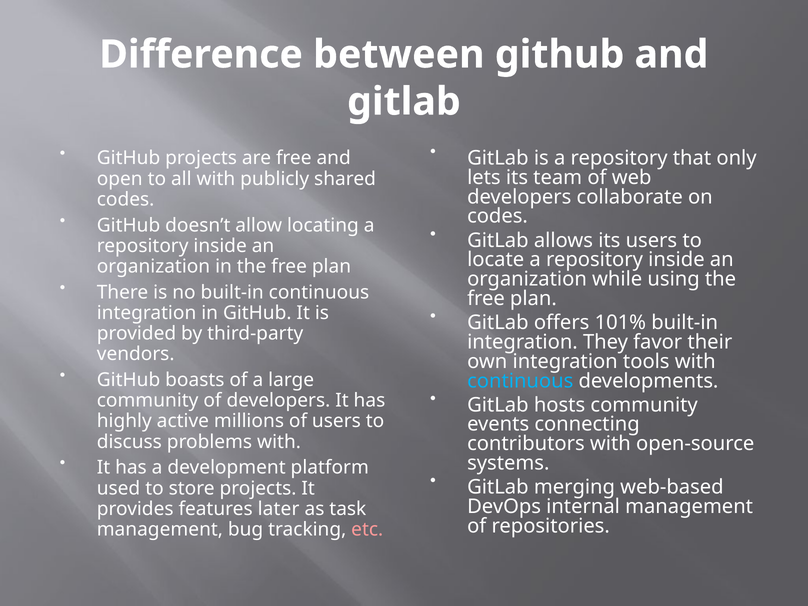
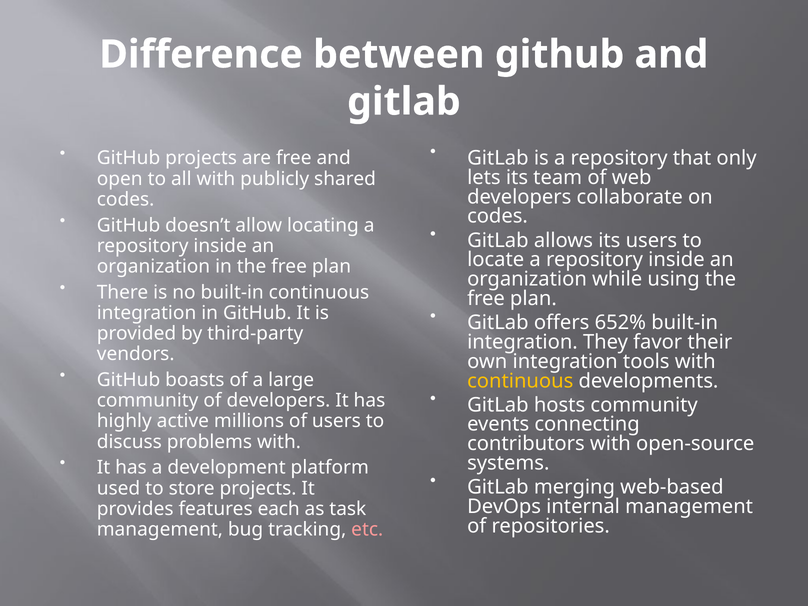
101%: 101% -> 652% (620, 323)
continuous colour: light blue -> yellow (520, 381)
later: later -> each (279, 509)
